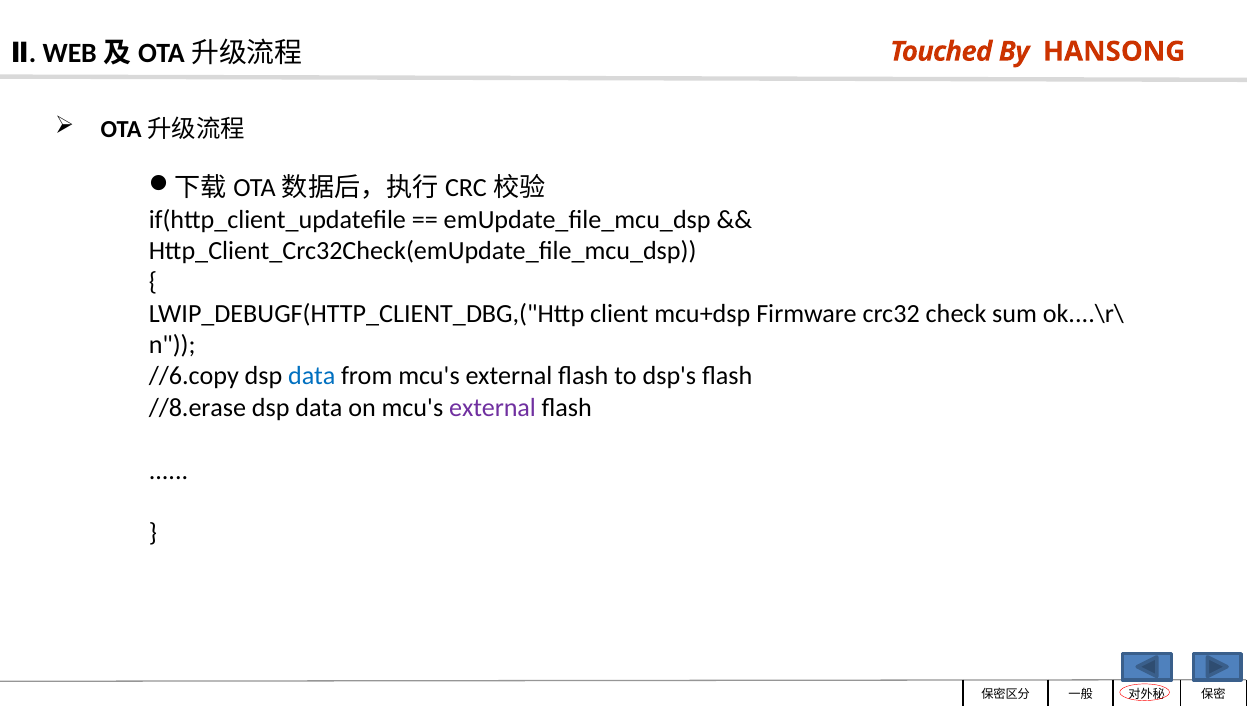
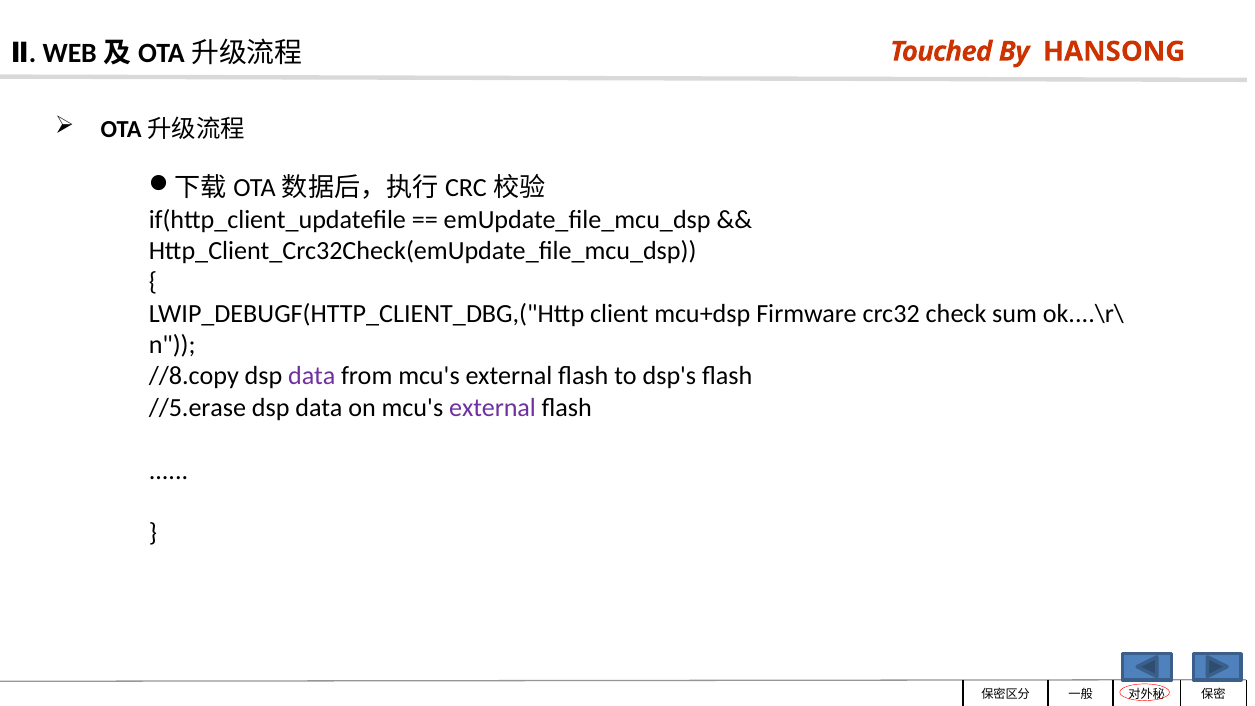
//6.copy: //6.copy -> //8.copy (194, 376)
data colour: blue -> purple (312, 376)
//8.erase: //8.erase -> //5.erase (197, 408)
